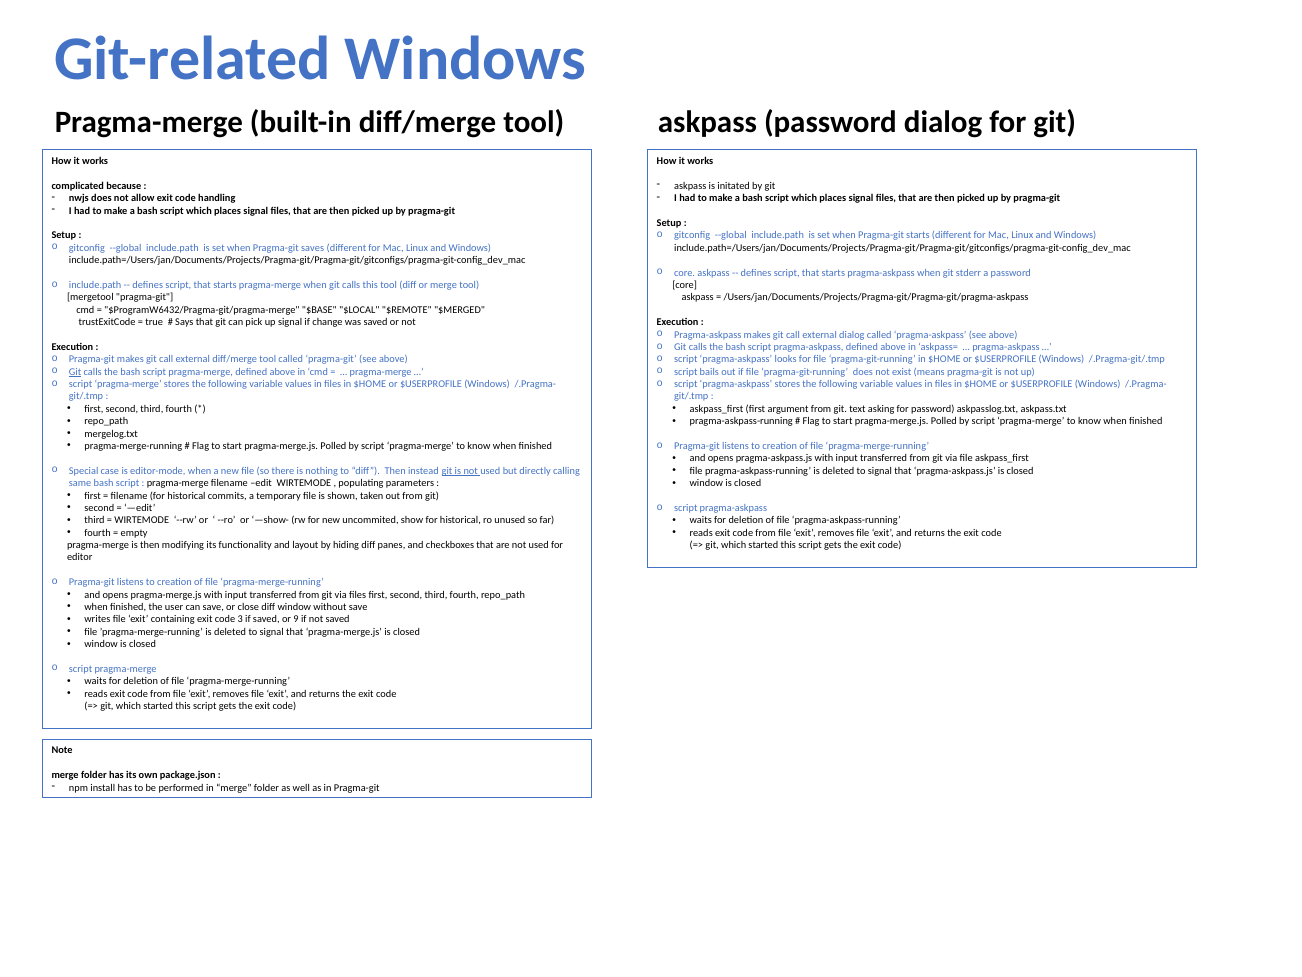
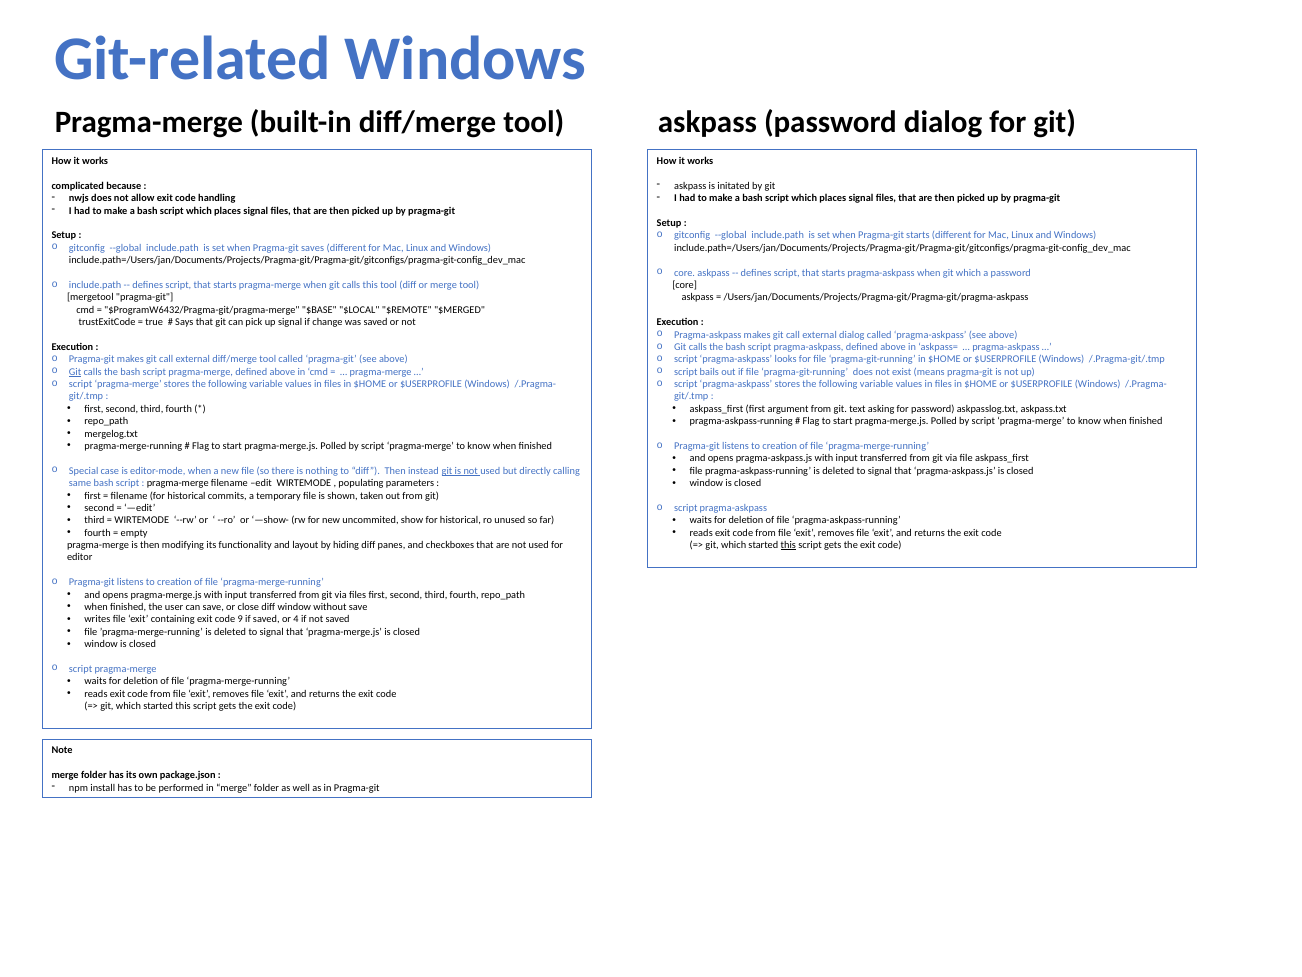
when git stderr: stderr -> which (968, 273)
this underline: none -> present (788, 545)
3: 3 -> 9 (240, 619)
9: 9 -> 4 (296, 619)
